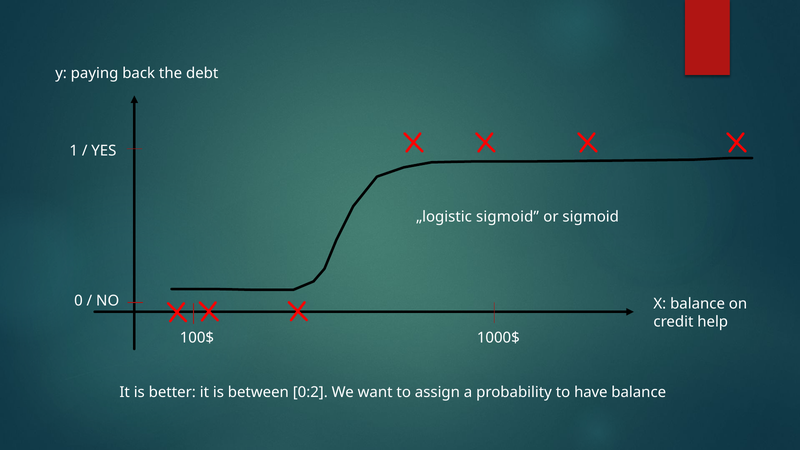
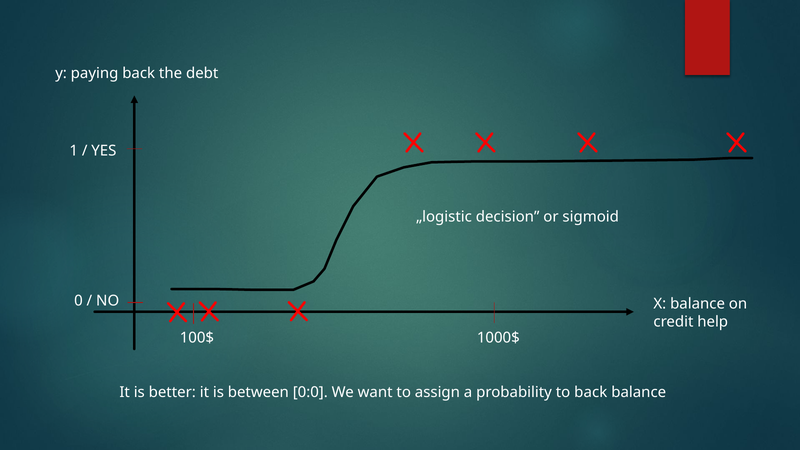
„logistic sigmoid: sigmoid -> decision (508, 217)
0:2: 0:2 -> 0:0 (310, 392)
to have: have -> back (591, 392)
